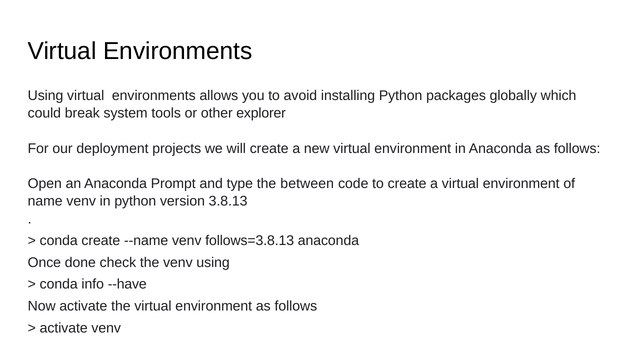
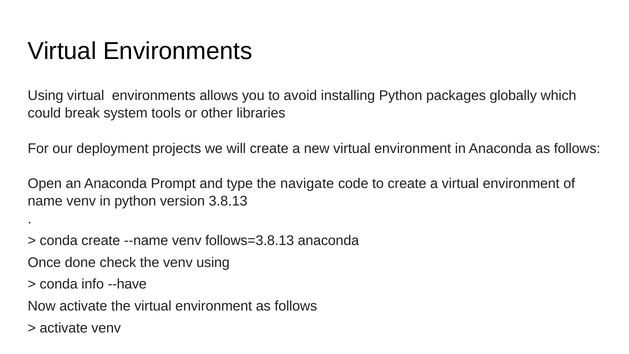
explorer: explorer -> libraries (261, 113)
between: between -> navigate (307, 184)
